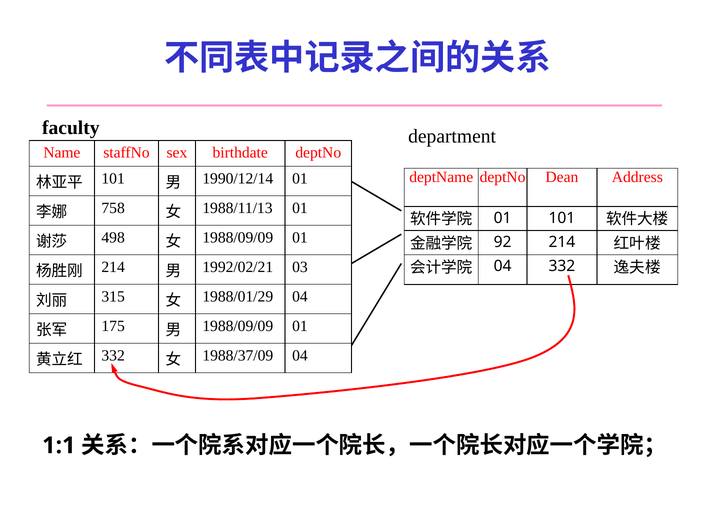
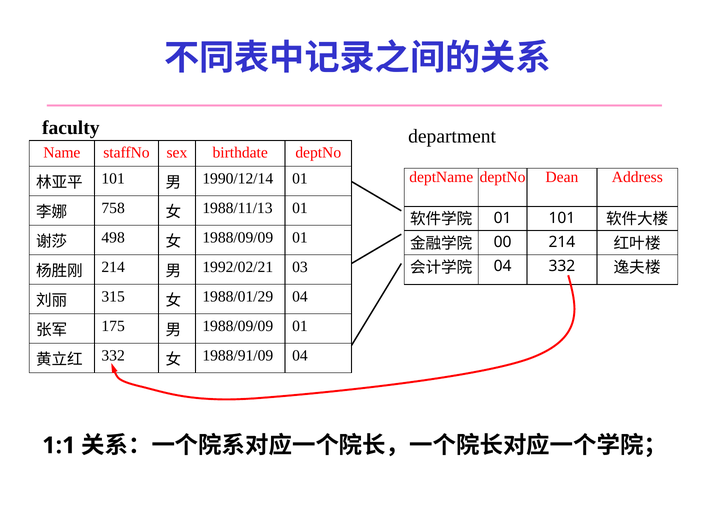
92: 92 -> 00 (503, 242)
1988/37/09: 1988/37/09 -> 1988/91/09 (238, 356)
